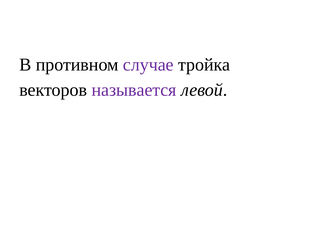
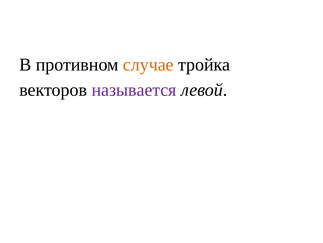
случае colour: purple -> orange (148, 64)
